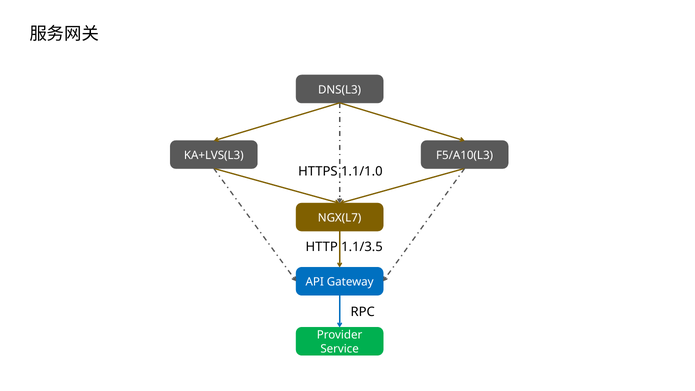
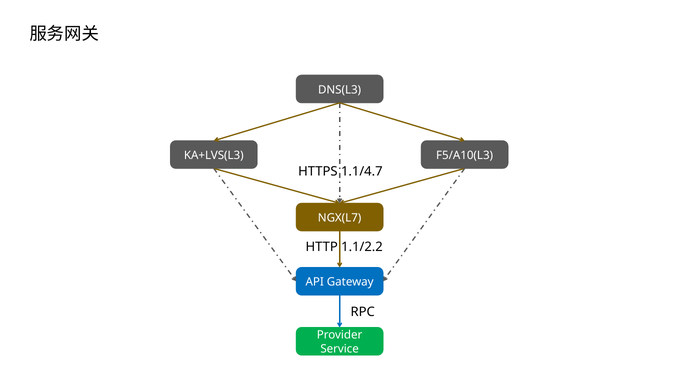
1.1/1.0: 1.1/1.0 -> 1.1/4.7 (362, 171)
1.1/3.5: 1.1/3.5 -> 1.1/2.2 (362, 247)
